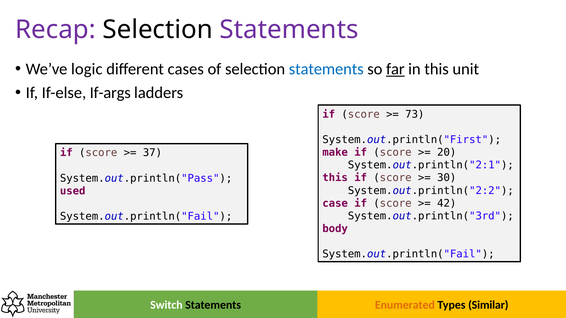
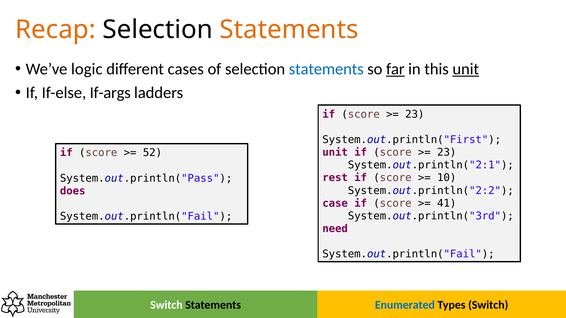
Recap colour: purple -> orange (55, 30)
Statements colour: purple -> orange (289, 30)
unit underline: none -> present (466, 69)
73: 73 -> 23 (415, 114)
make: make -> unit (335, 153)
20: 20 -> 23 (447, 153)
37: 37 -> 52 (152, 153)
this: this -> rest (335, 178)
30: 30 -> 10 (447, 178)
used: used -> does (73, 191)
42: 42 -> 41 (447, 203)
body: body -> need (335, 229)
Enumerated colour: orange -> blue (405, 305)
Types Similar: Similar -> Switch (488, 305)
